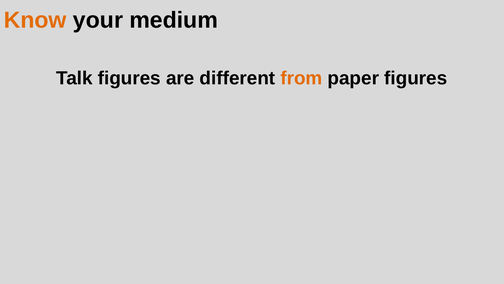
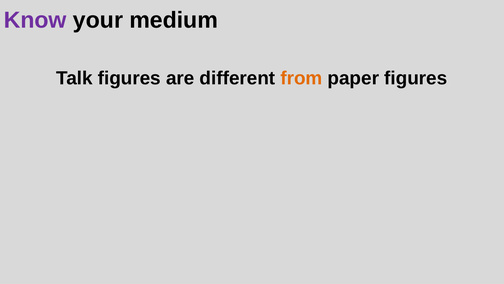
Know colour: orange -> purple (35, 20)
